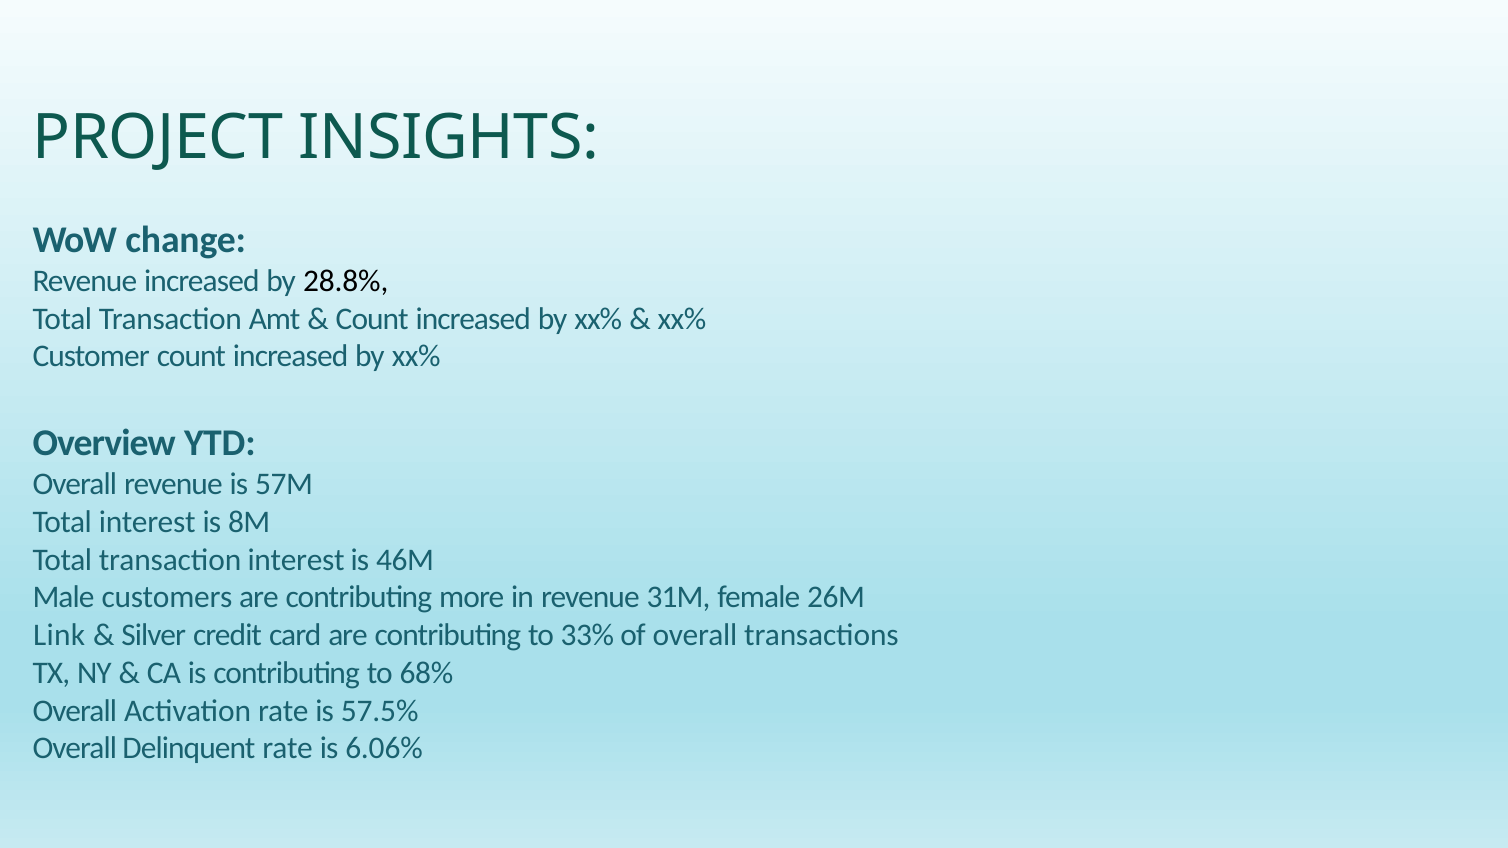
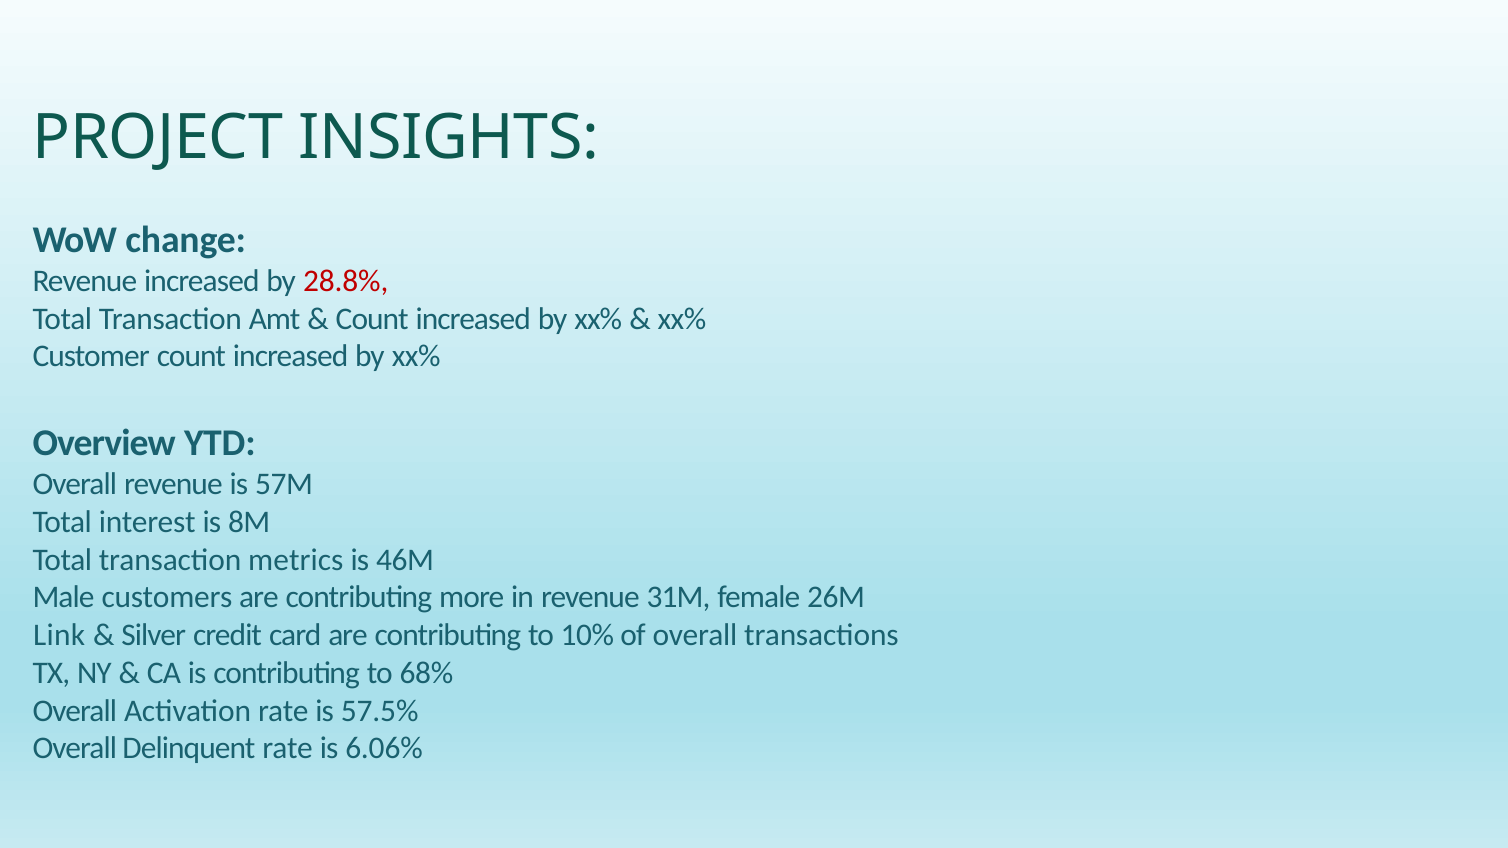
28.8% colour: black -> red (346, 281)
transaction interest: interest -> metrics (296, 560)
33%: 33% -> 10% (587, 635)
